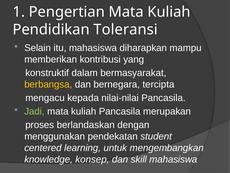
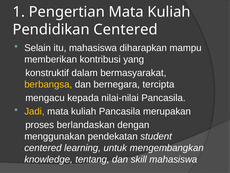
Pendidikan Toleransi: Toleransi -> Centered (126, 29)
Jadi colour: light green -> yellow (34, 111)
konsep: konsep -> tentang (93, 159)
